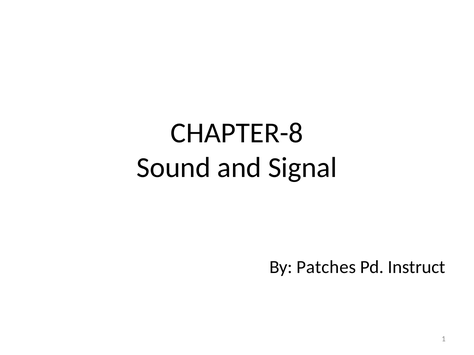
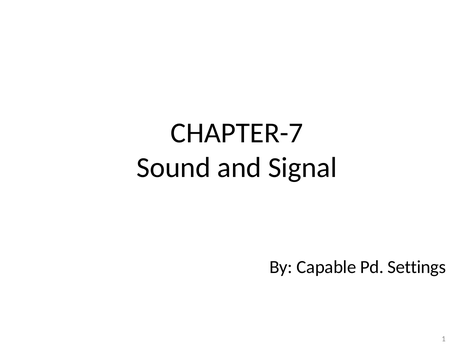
CHAPTER-8: CHAPTER-8 -> CHAPTER-7 (237, 133)
Patches: Patches -> Capable (326, 267)
Instruct: Instruct -> Settings (417, 267)
